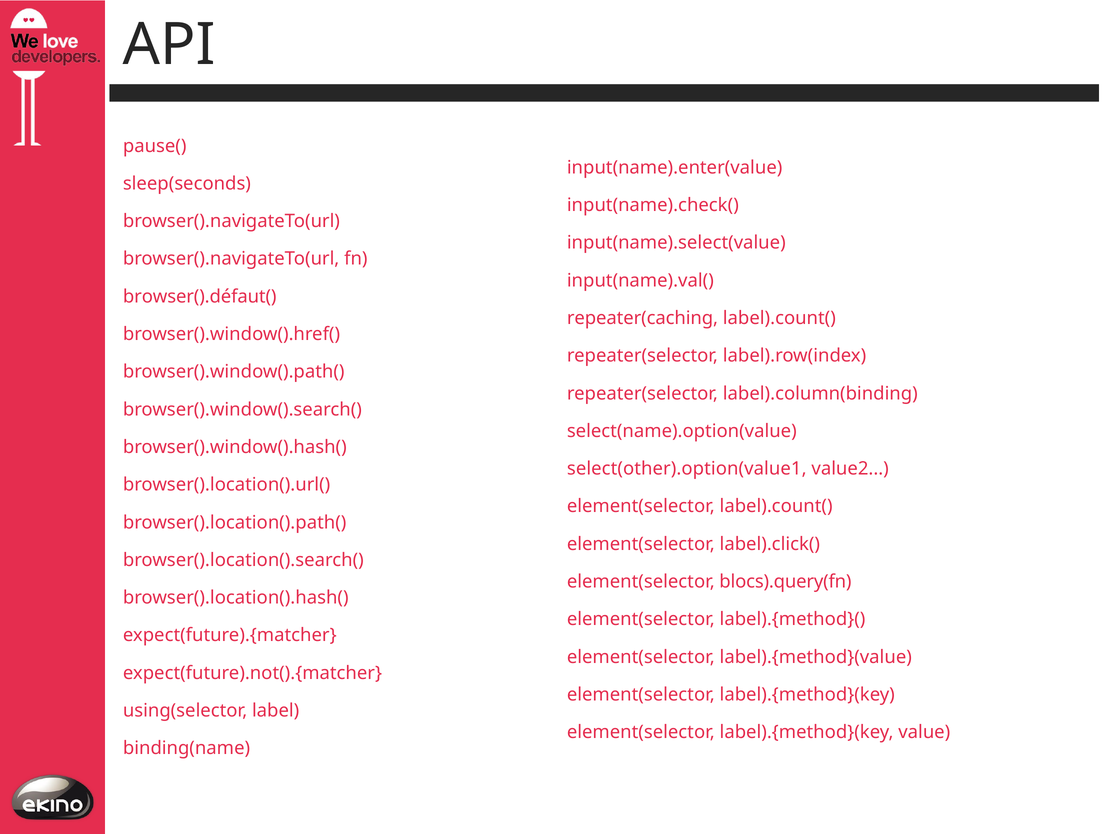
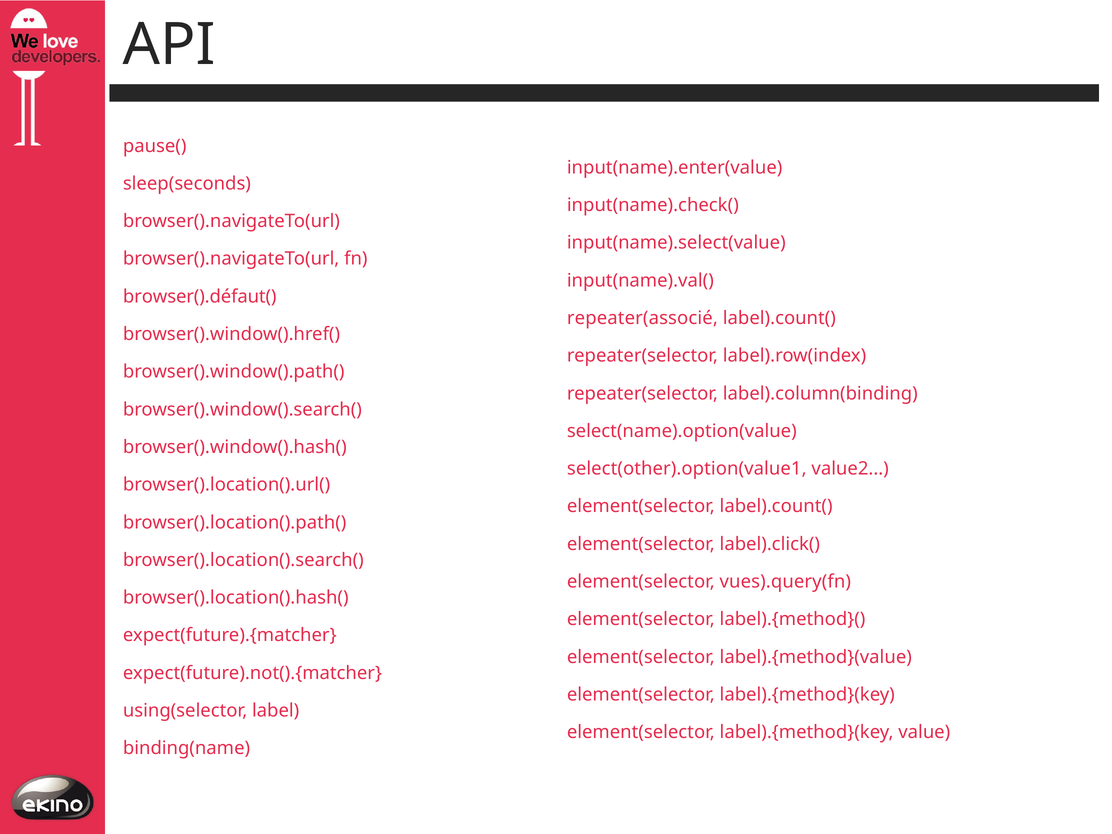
repeater(caching: repeater(caching -> repeater(associé (642, 318)
blocs).query(fn: blocs).query(fn -> vues).query(fn (785, 582)
